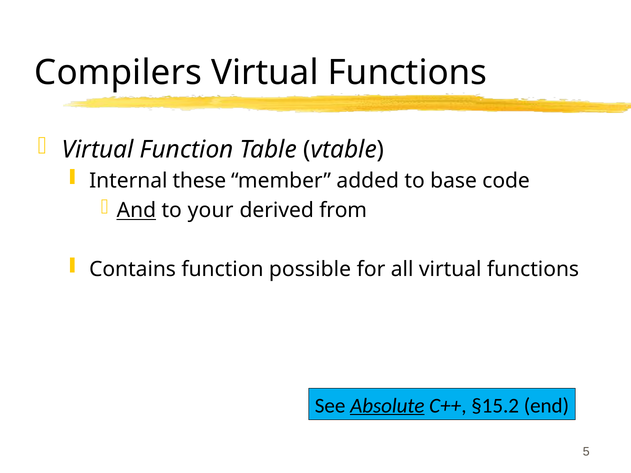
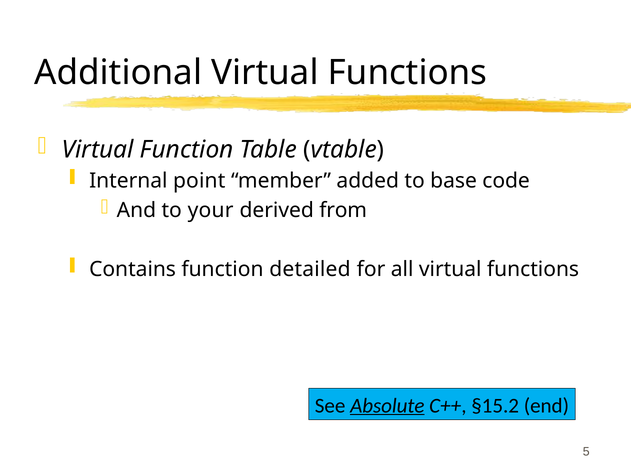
Compilers: Compilers -> Additional (118, 73)
these: these -> point (199, 181)
And underline: present -> none (136, 211)
possible: possible -> detailed (310, 269)
